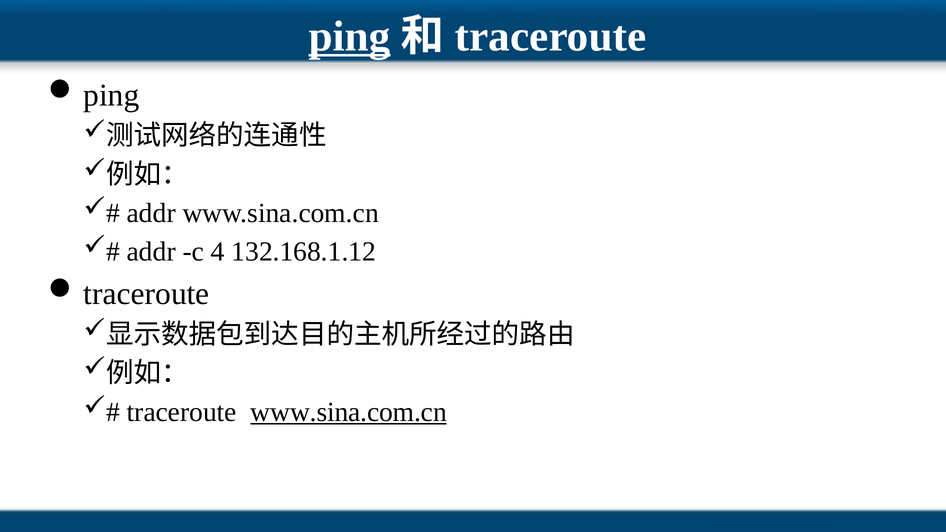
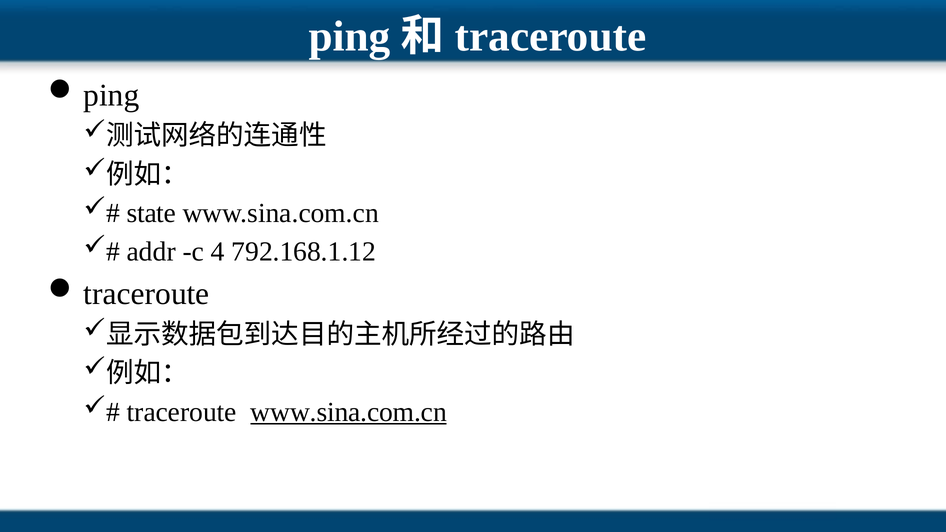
ping underline: present -> none (350, 37)
addr: addr -> state (151, 213)
132.168.1.12: 132.168.1.12 -> 792.168.1.12 (304, 252)
